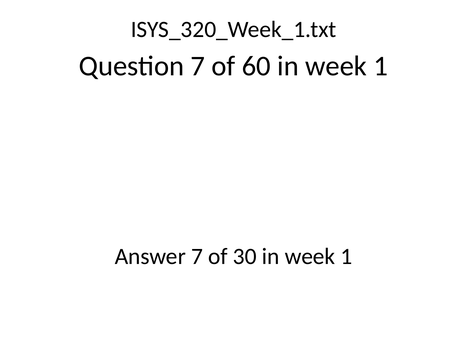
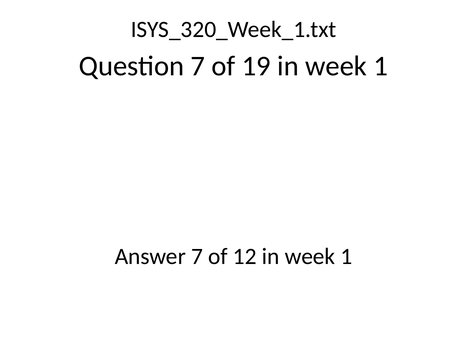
60: 60 -> 19 (256, 66)
30: 30 -> 12 (245, 256)
